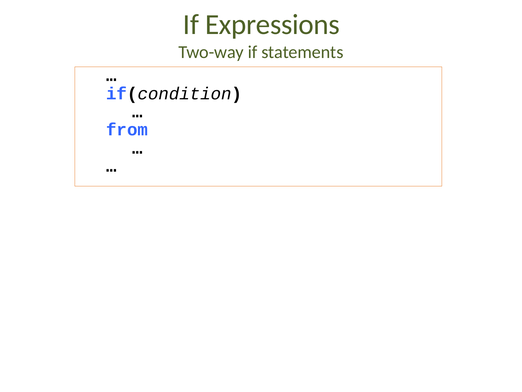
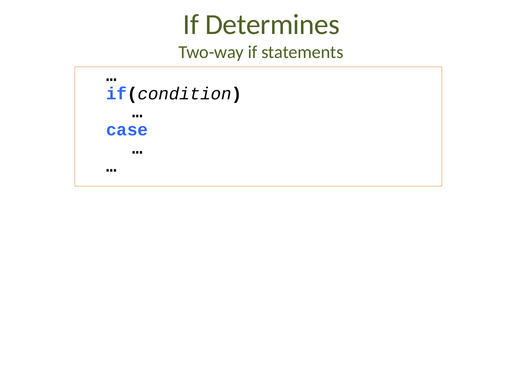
Expressions: Expressions -> Determines (272, 25)
from: from -> case (127, 130)
